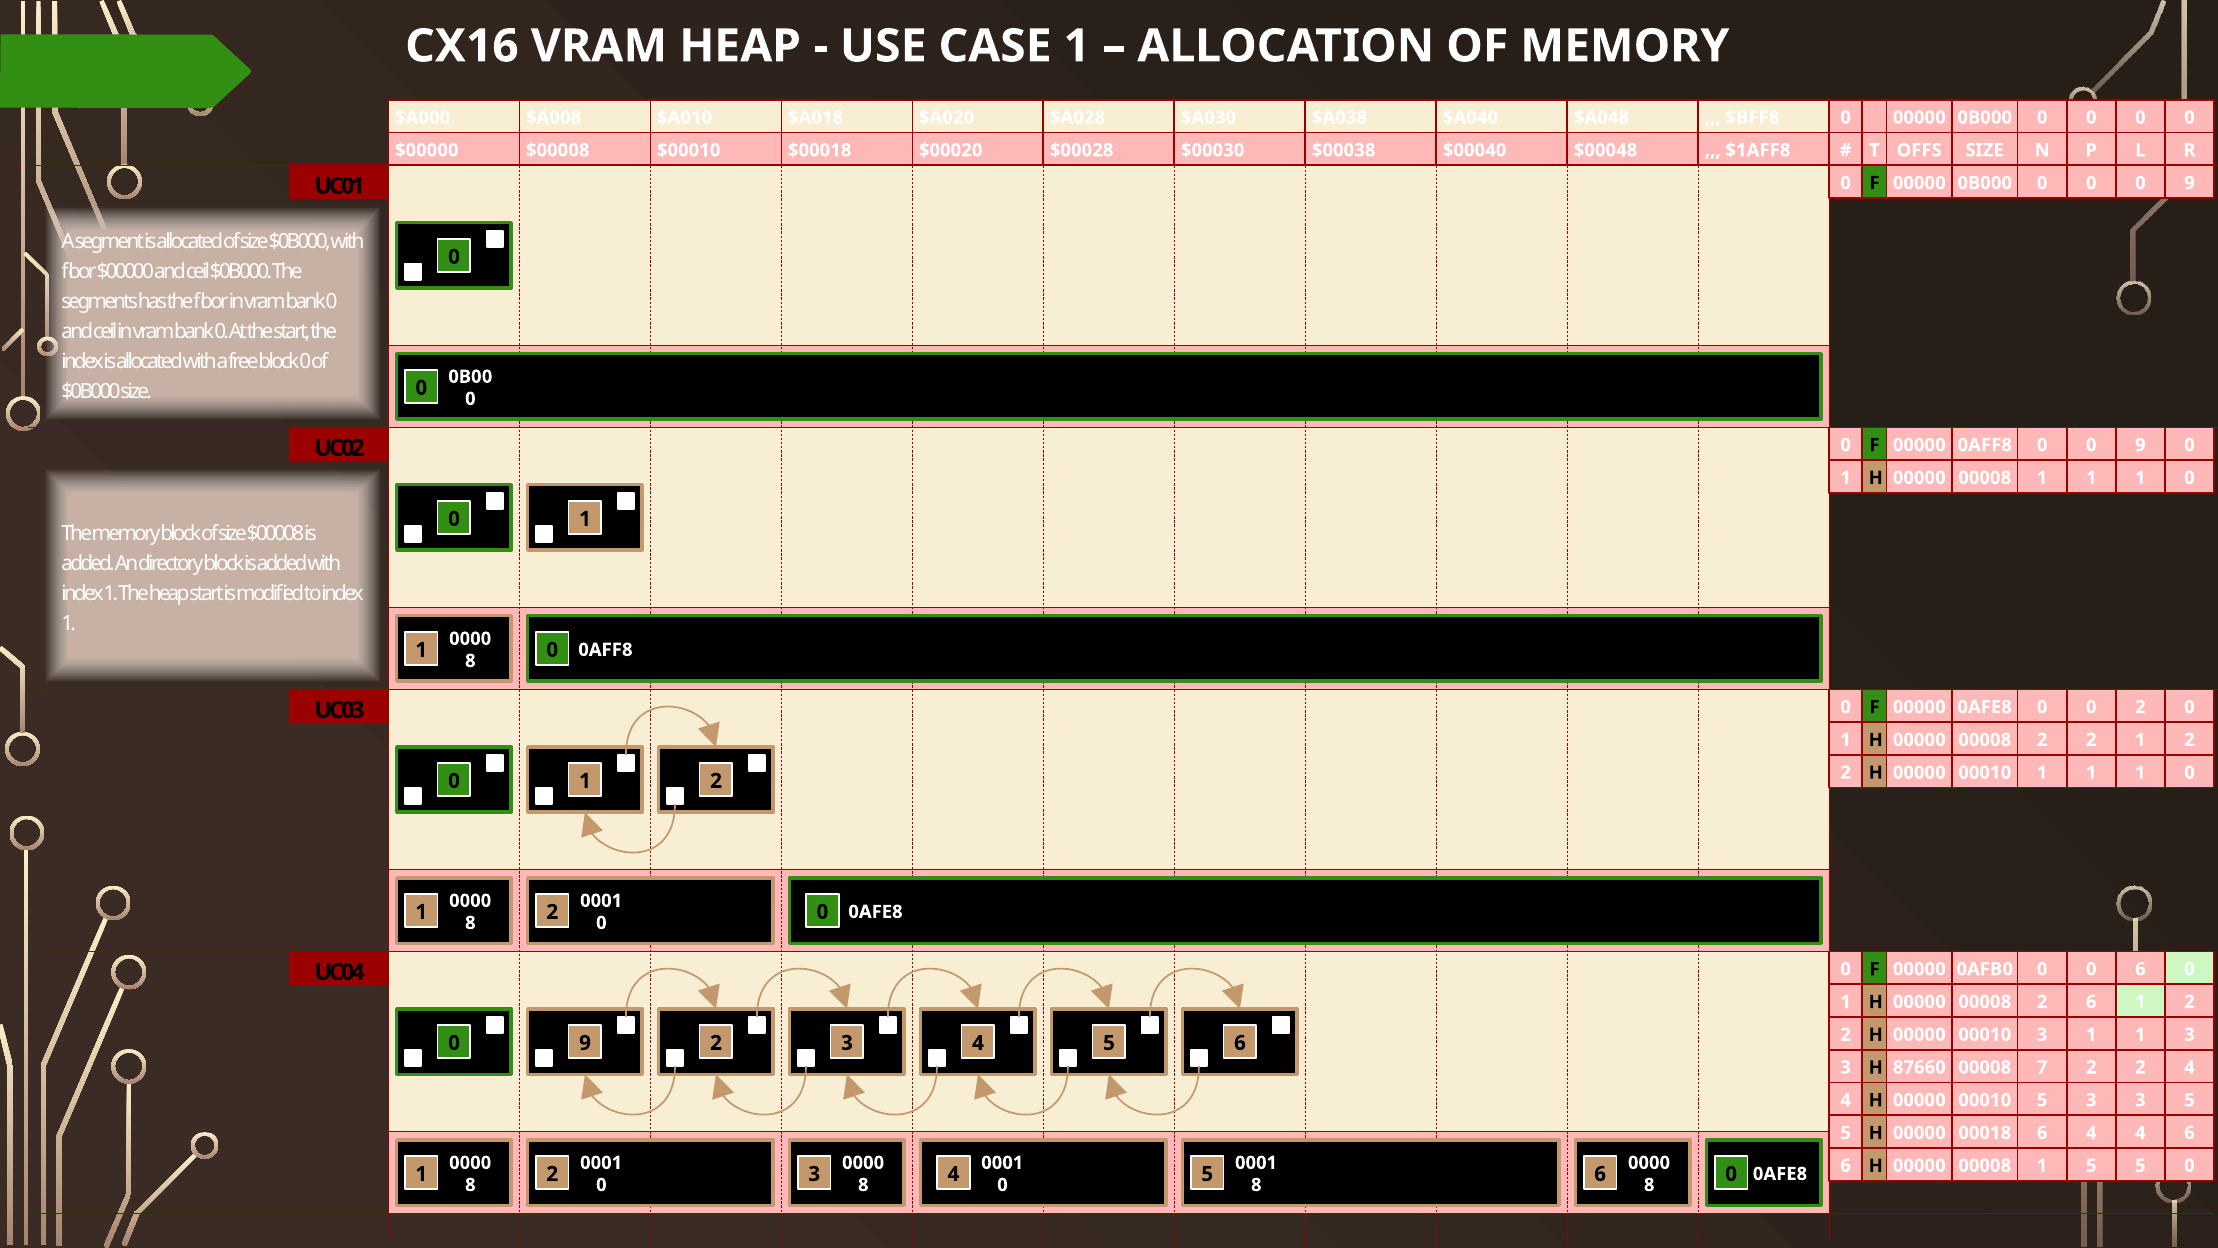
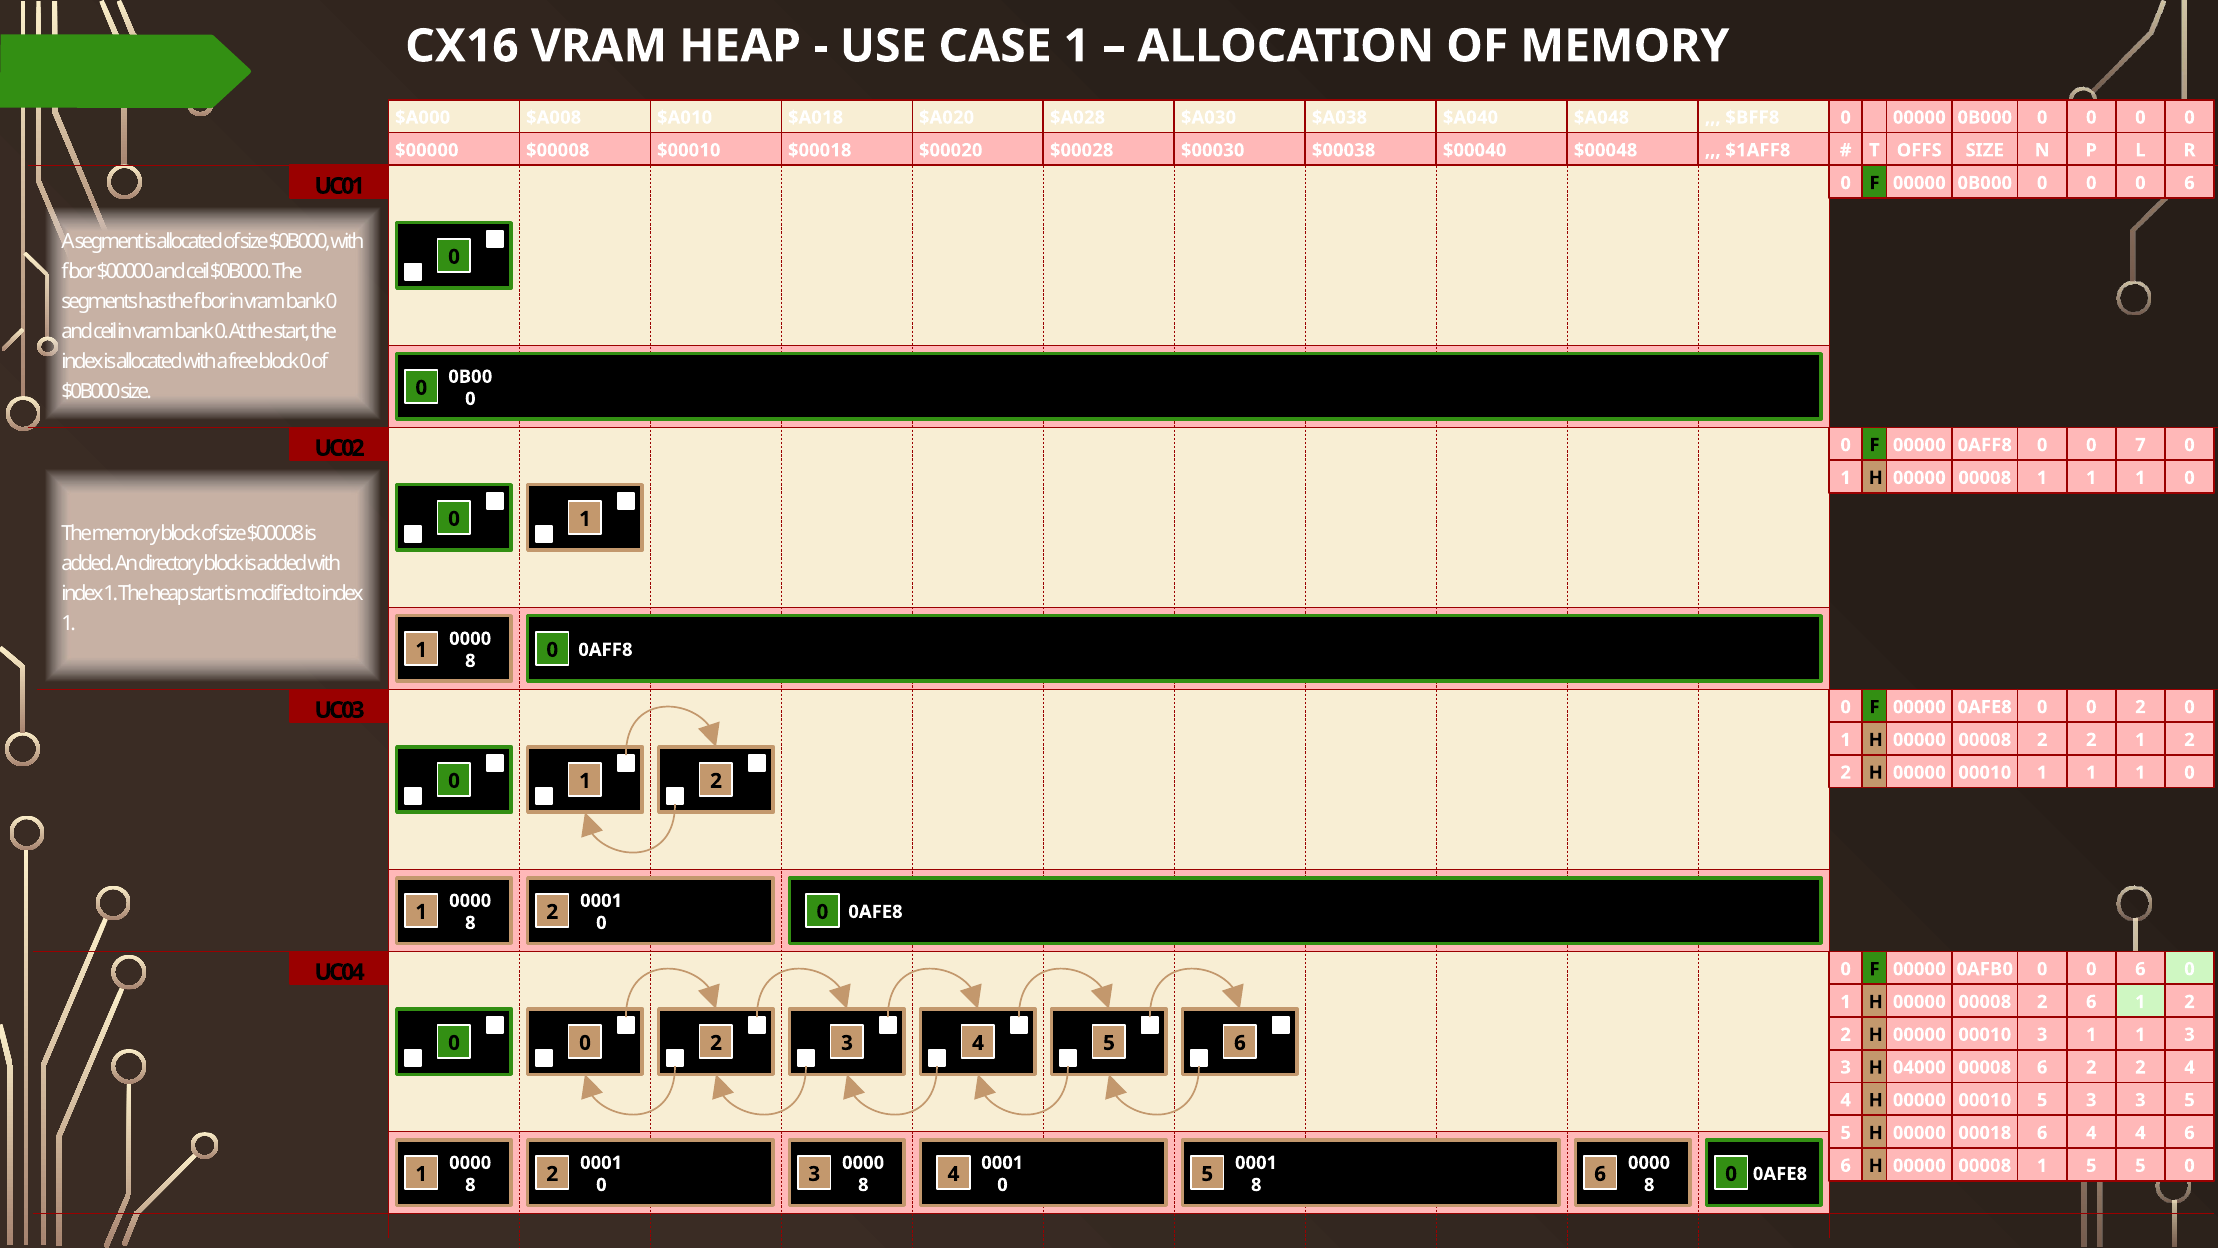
9: 9 -> 6 (2189, 183)
9: 9 -> 7 (2140, 445)
9: 9 -> 0 (585, 1043)
87660: 87660 -> 04000 (1919, 1067)
3 7: 7 -> 6 (2042, 1067)
